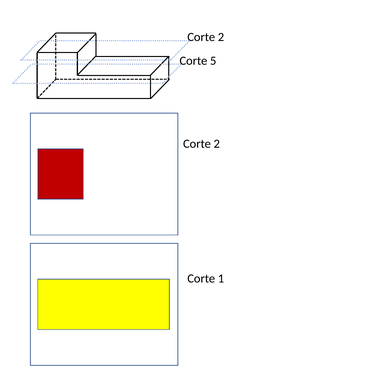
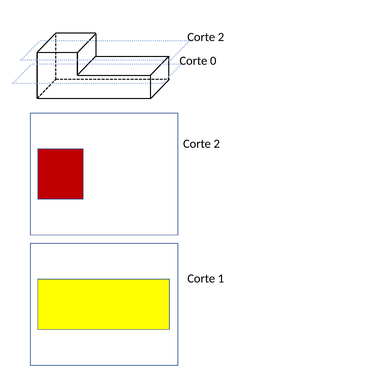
5: 5 -> 0 (213, 61)
